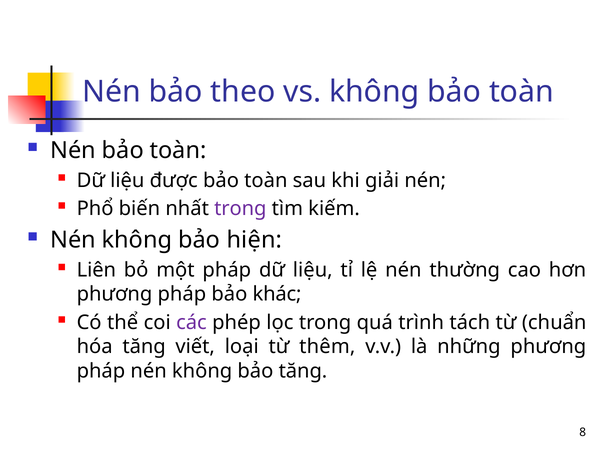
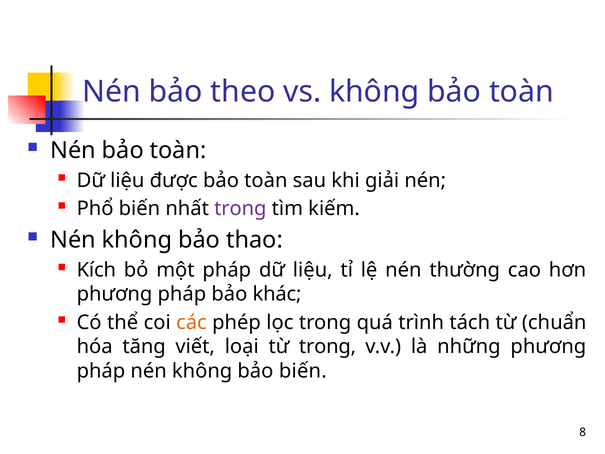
hiện: hiện -> thao (254, 240)
Liên: Liên -> Kích (96, 270)
các colour: purple -> orange (191, 322)
từ thêm: thêm -> trong (327, 346)
bảo tăng: tăng -> biến (303, 371)
